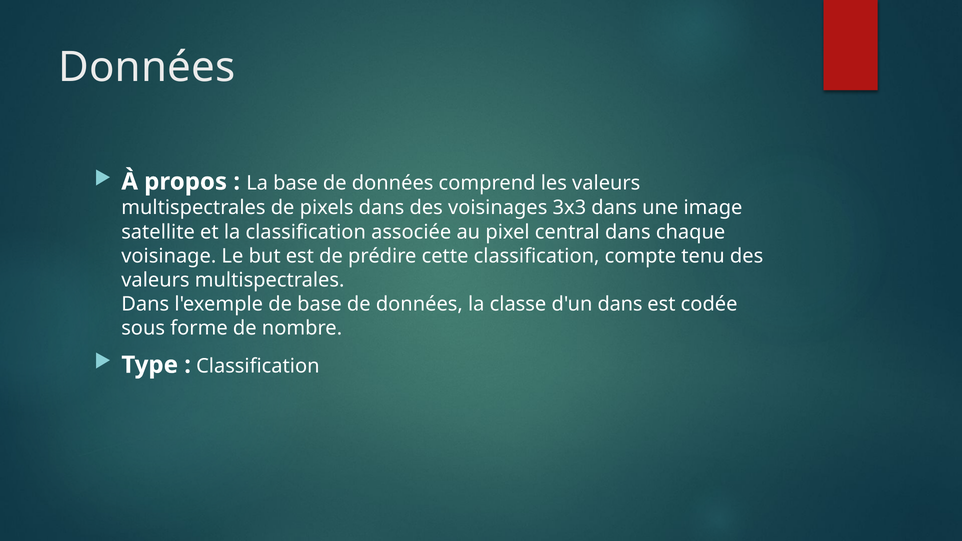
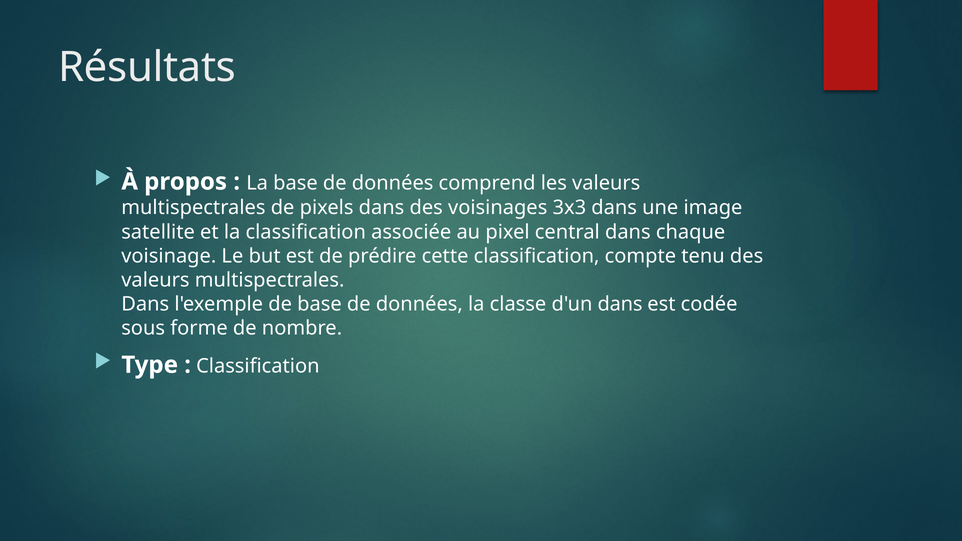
Données: Données -> Résultats (147, 68)
